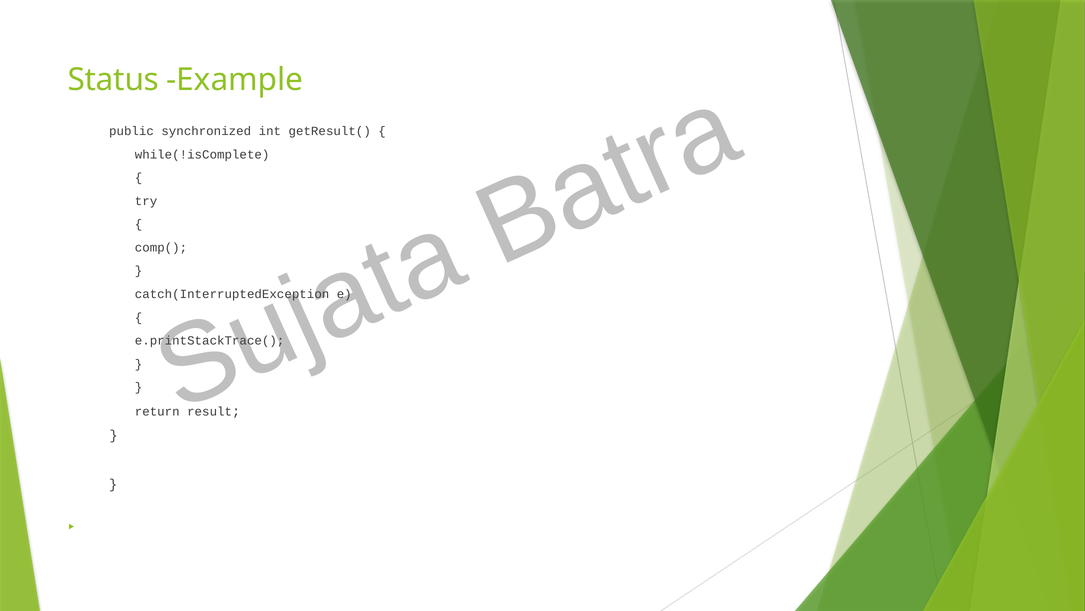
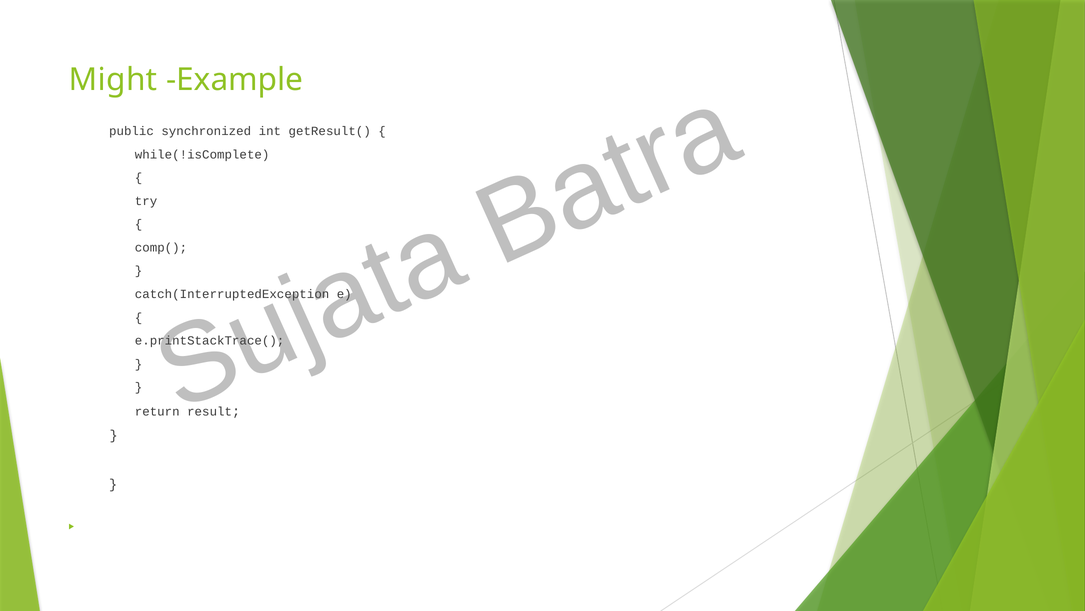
Status: Status -> Might (113, 80)
